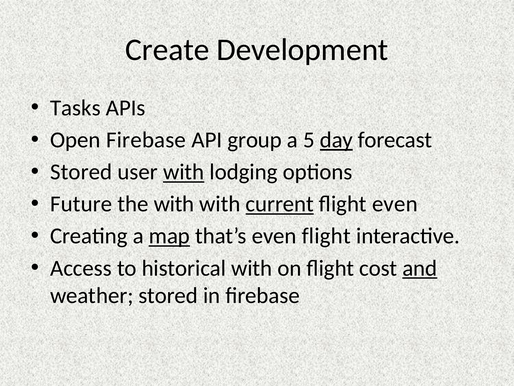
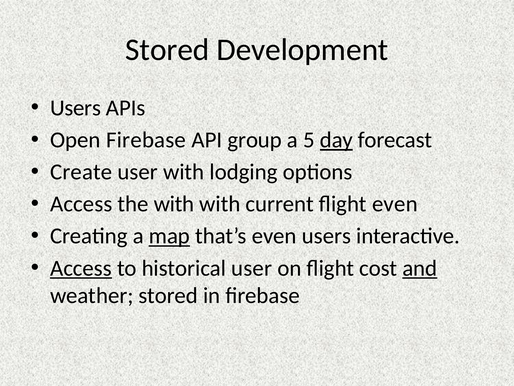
Create: Create -> Stored (167, 50)
Tasks: Tasks -> Users (76, 108)
Stored: Stored -> Create (81, 172)
with underline: present -> none (184, 172)
Future: Future -> Access (81, 204)
current underline: present -> none (280, 204)
even flight: flight -> users (326, 236)
Access underline: none -> present (81, 268)
historical with: with -> user (252, 268)
